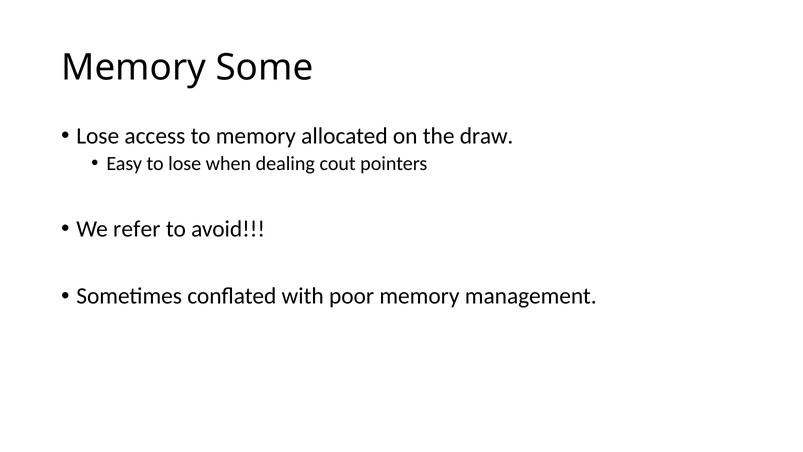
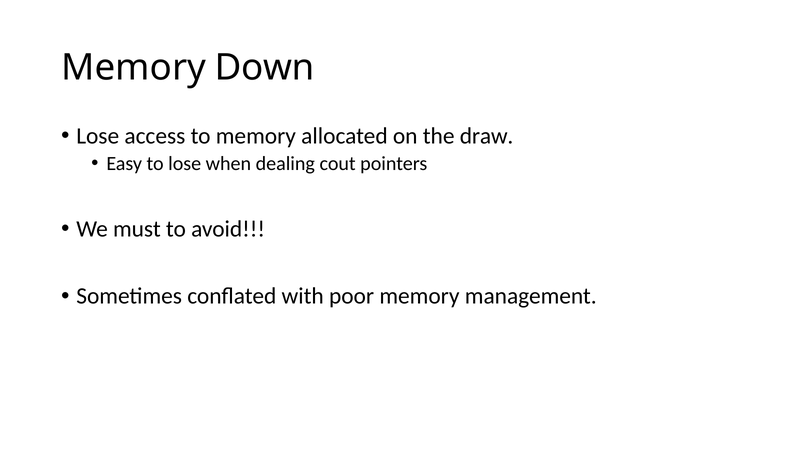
Some: Some -> Down (265, 67)
refer: refer -> must (137, 229)
